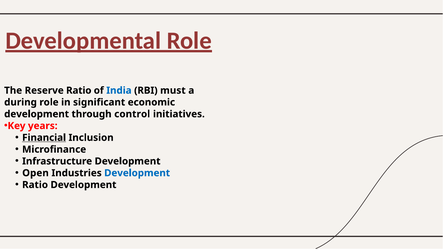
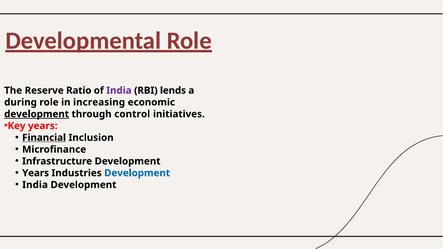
India colour: blue -> purple (119, 91)
must: must -> lends (173, 91)
significant: significant -> increasing (99, 102)
development underline: none -> present (37, 114)
Open: Open -> Years (36, 173)
Ratio: Ratio -> India (35, 185)
